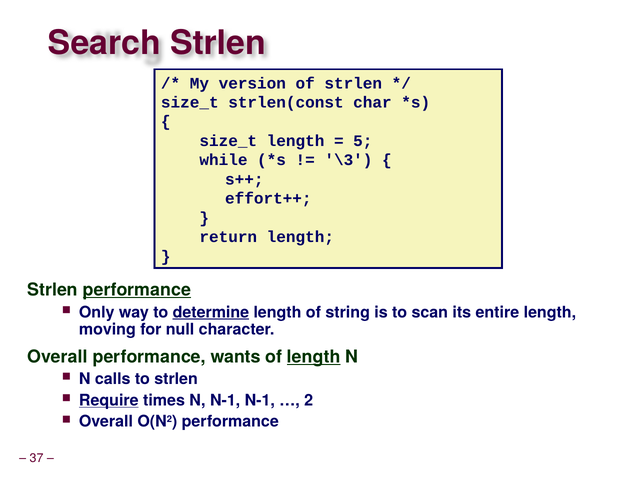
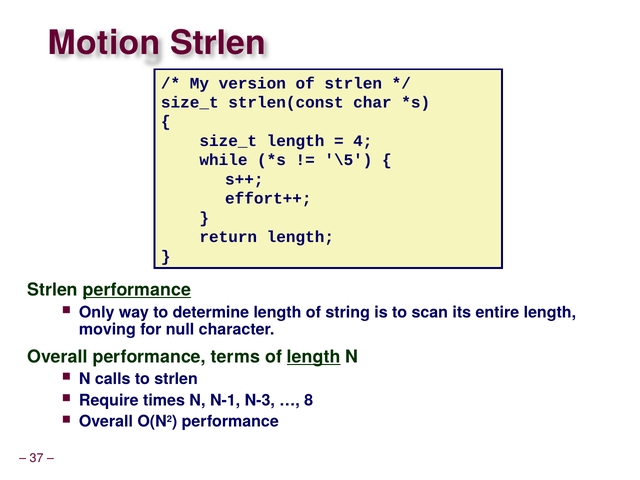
Search: Search -> Motion (104, 43)
5: 5 -> 4 (363, 141)
\3: \3 -> \5 (348, 160)
determine underline: present -> none (211, 312)
wants: wants -> terms (235, 357)
Require underline: present -> none (109, 400)
N-1 N-1: N-1 -> N-3 (260, 400)
2: 2 -> 8 (309, 400)
